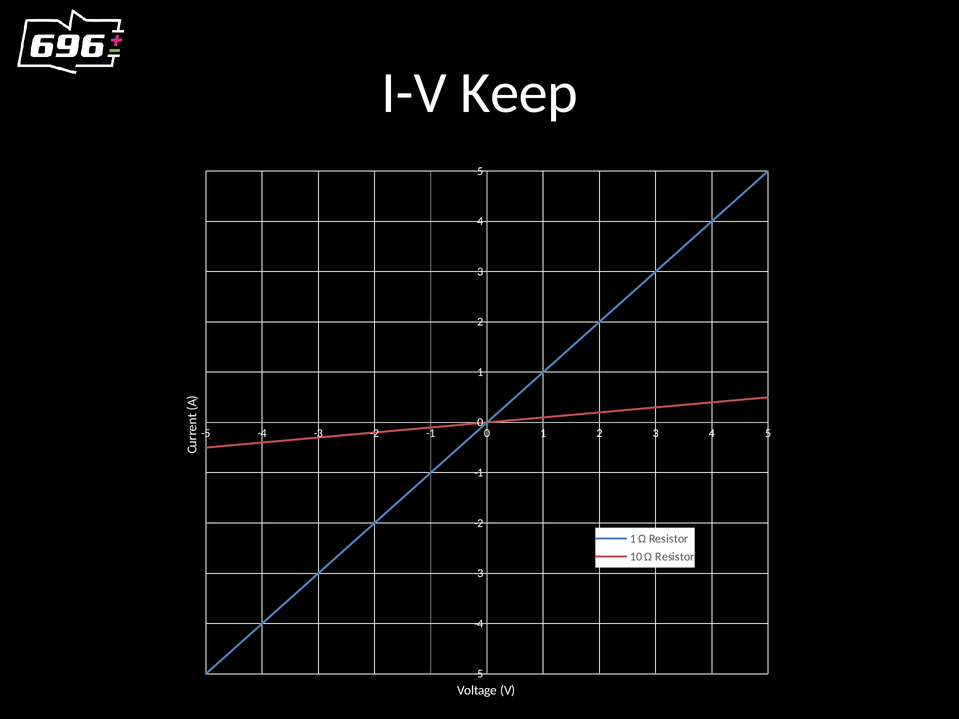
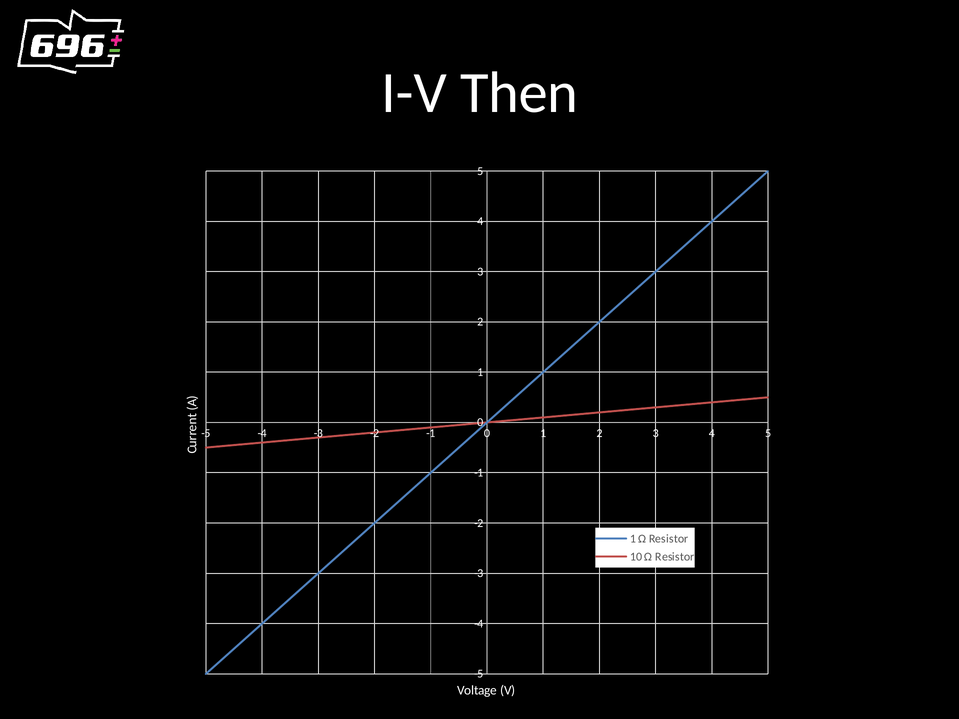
Keep: Keep -> Then (519, 93)
